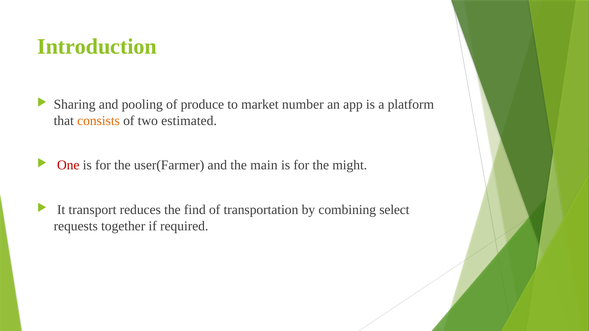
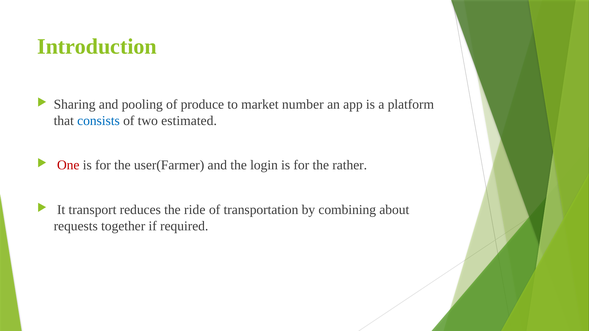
consists colour: orange -> blue (99, 121)
main: main -> login (264, 165)
might: might -> rather (350, 165)
find: find -> ride (195, 210)
select: select -> about (394, 210)
